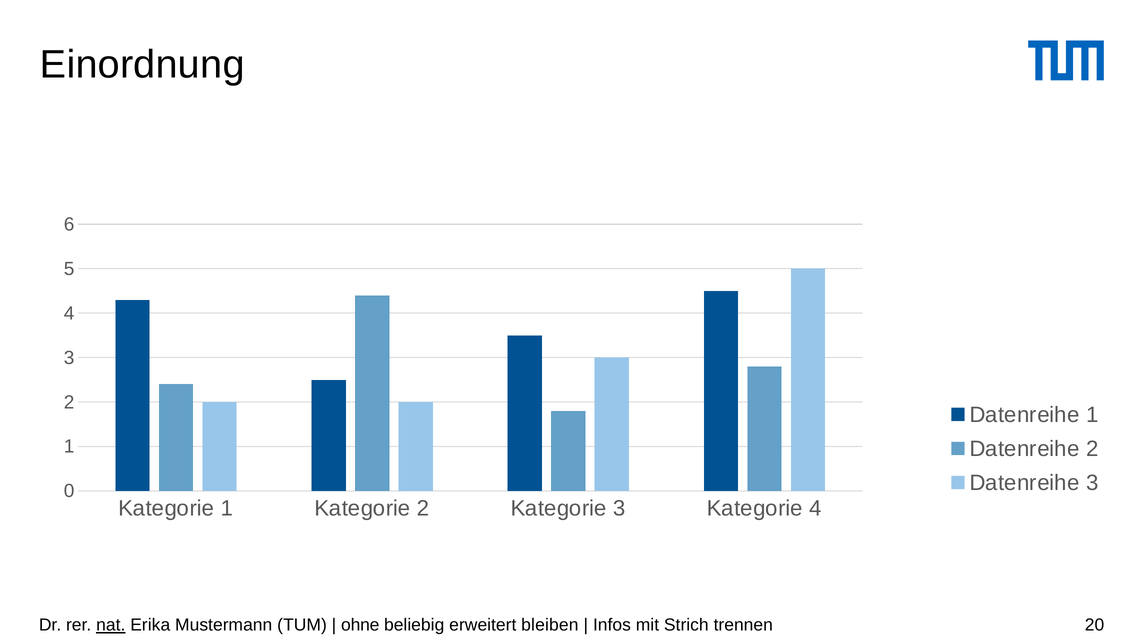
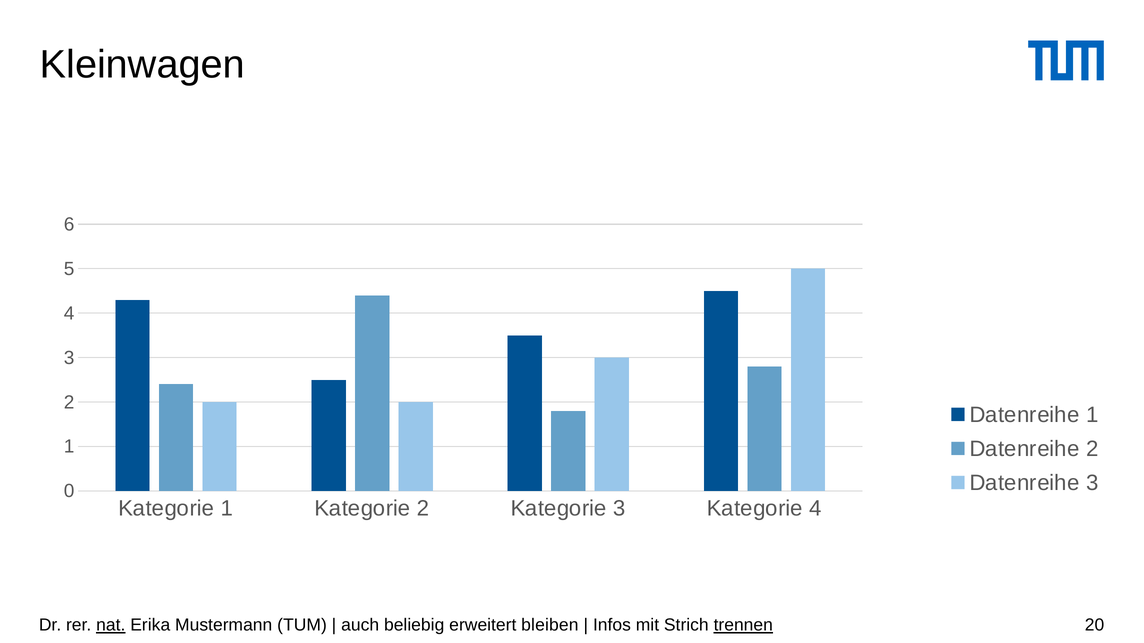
Einordnung: Einordnung -> Kleinwagen (142, 65)
ohne: ohne -> auch (360, 626)
trennen underline: none -> present (743, 626)
